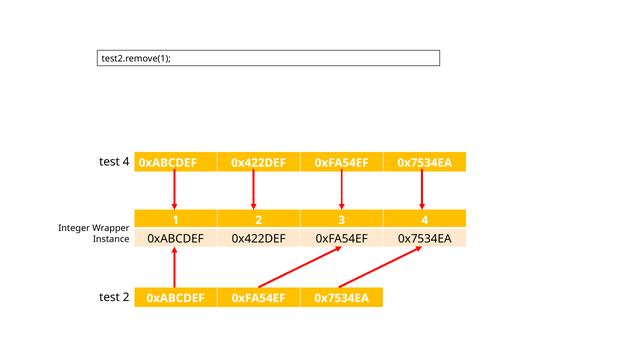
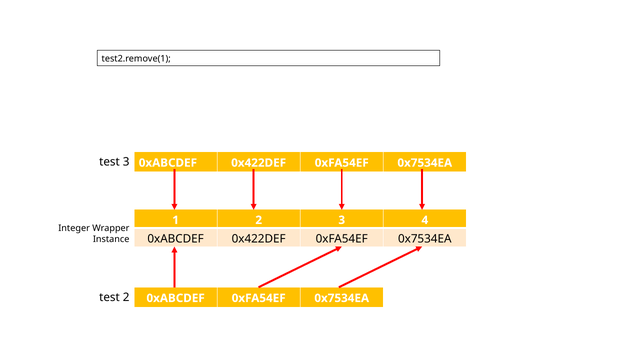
test 4: 4 -> 3 (126, 162)
